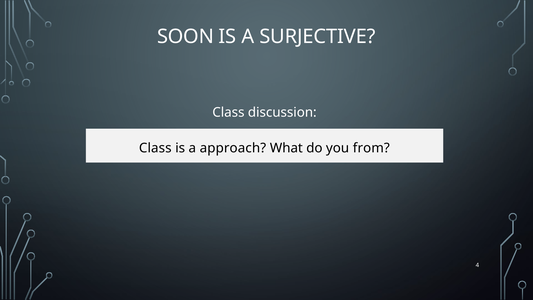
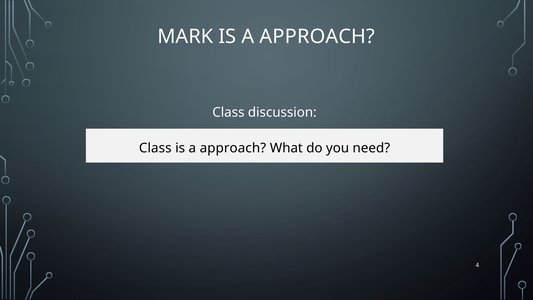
SOON: SOON -> MARK (185, 37)
SURJECTIVE: SURJECTIVE -> APPROACH (317, 37)
from: from -> need (371, 148)
